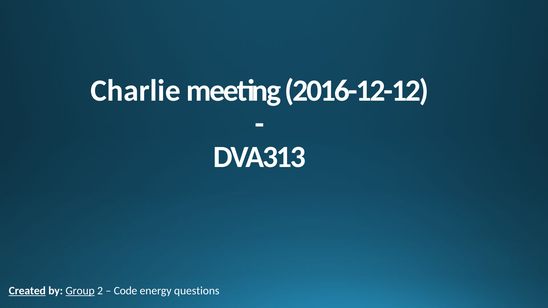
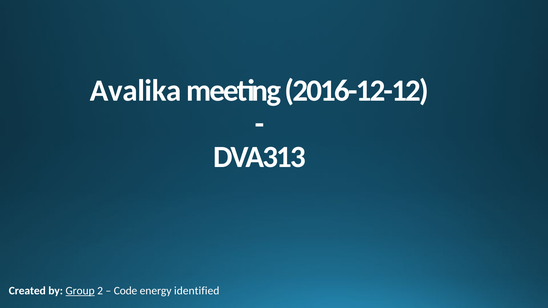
Charlie: Charlie -> Avalika (136, 91)
Created underline: present -> none (27, 291)
questions: questions -> identified (197, 291)
